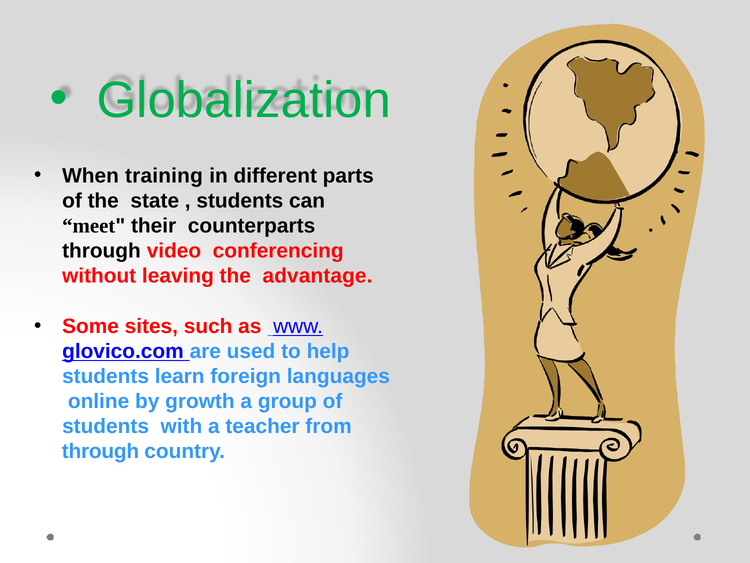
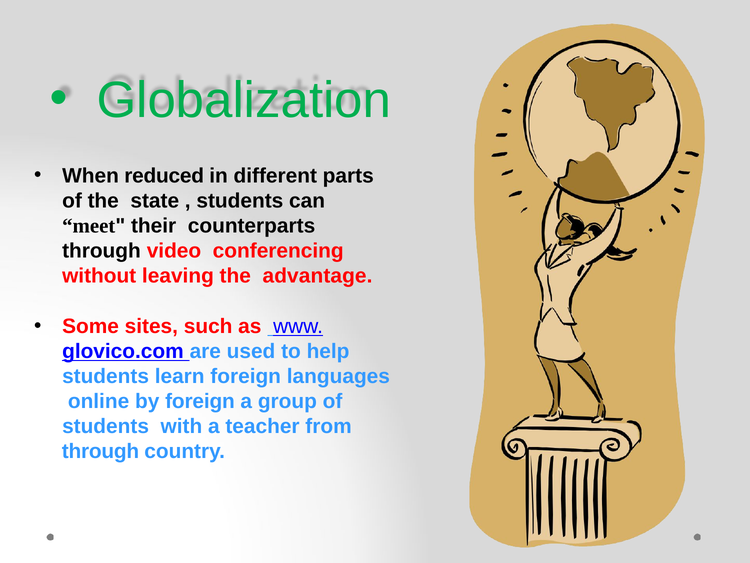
training: training -> reduced (164, 176)
by growth: growth -> foreign (200, 401)
